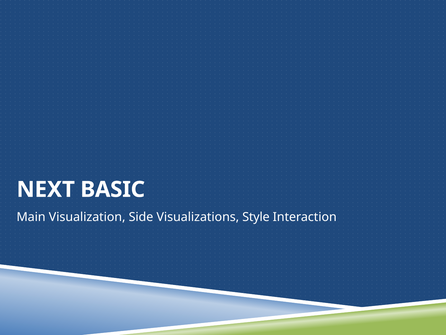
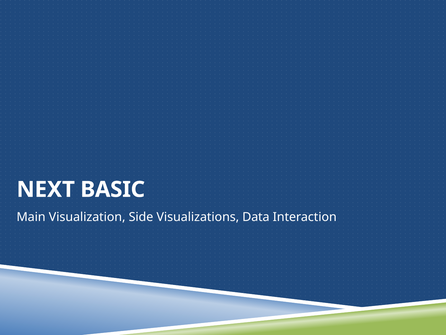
Style: Style -> Data (256, 217)
